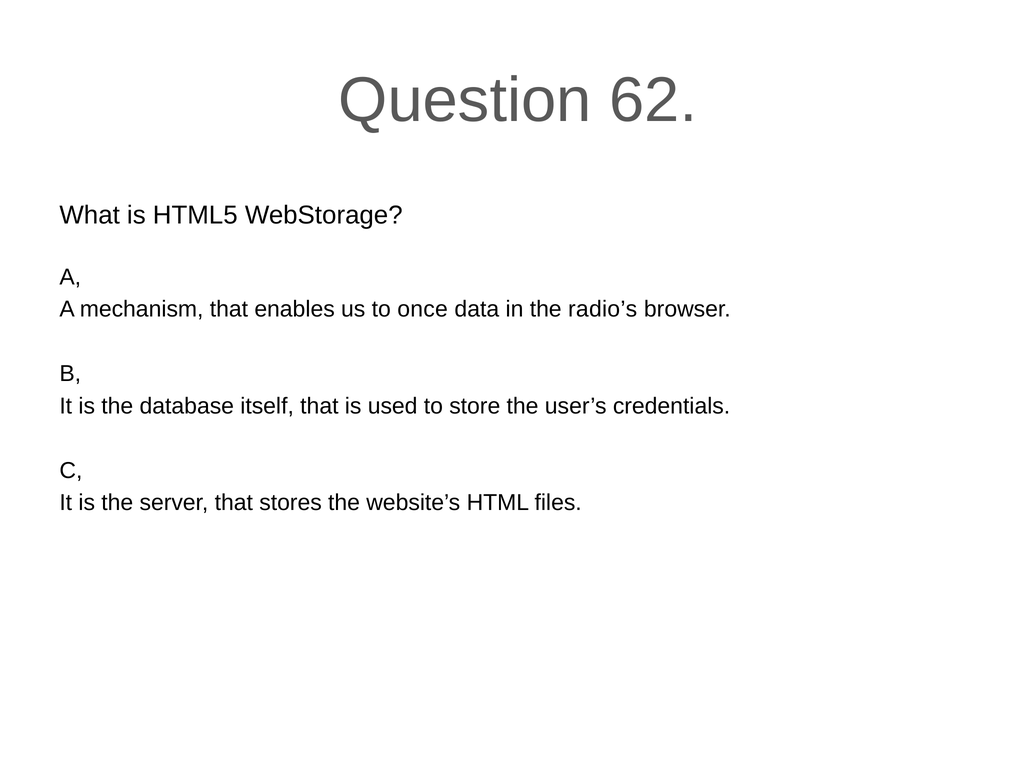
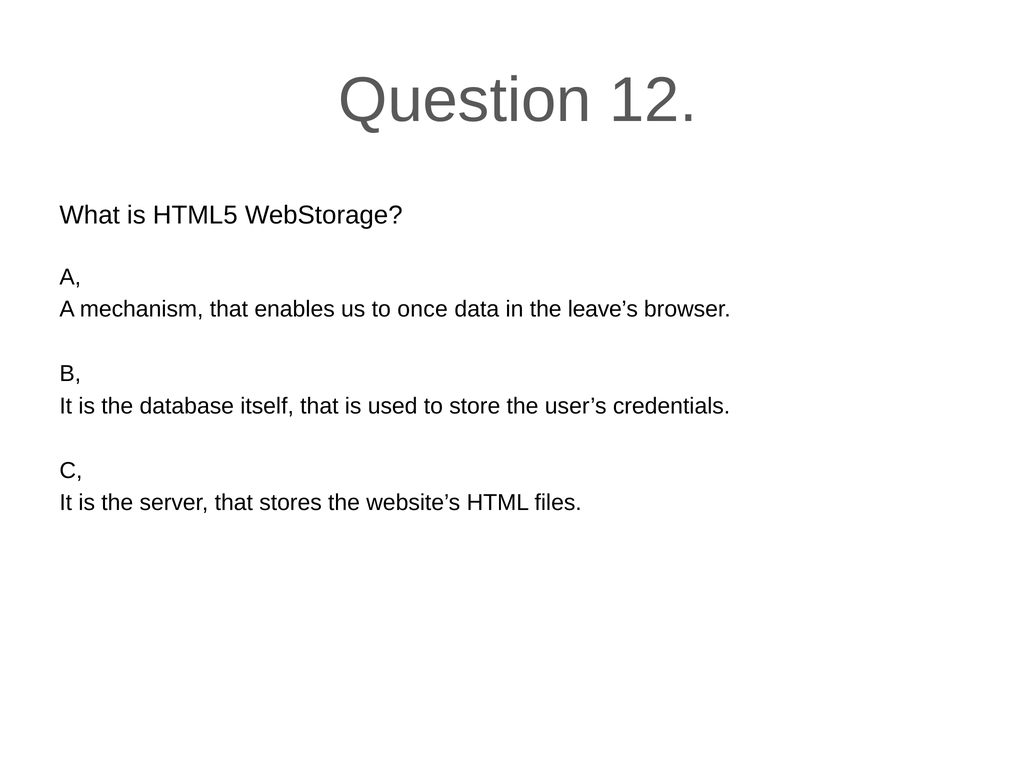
62: 62 -> 12 (653, 100)
radio’s: radio’s -> leave’s (603, 309)
